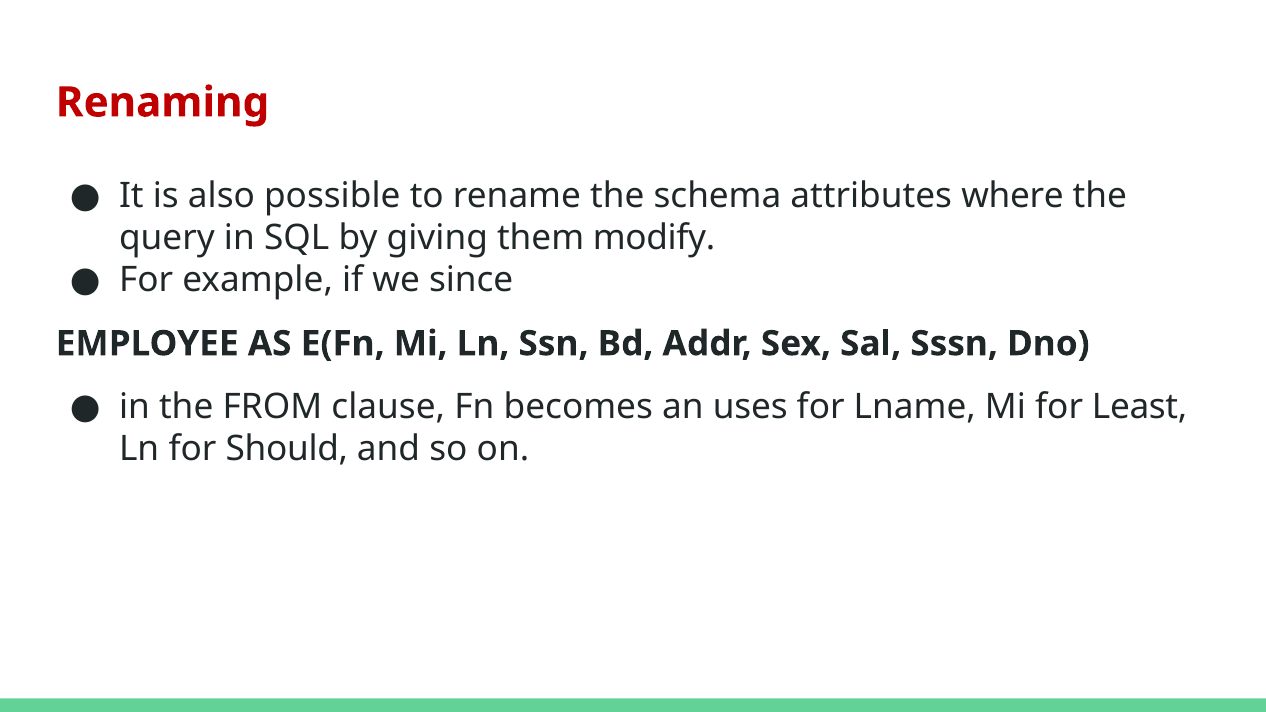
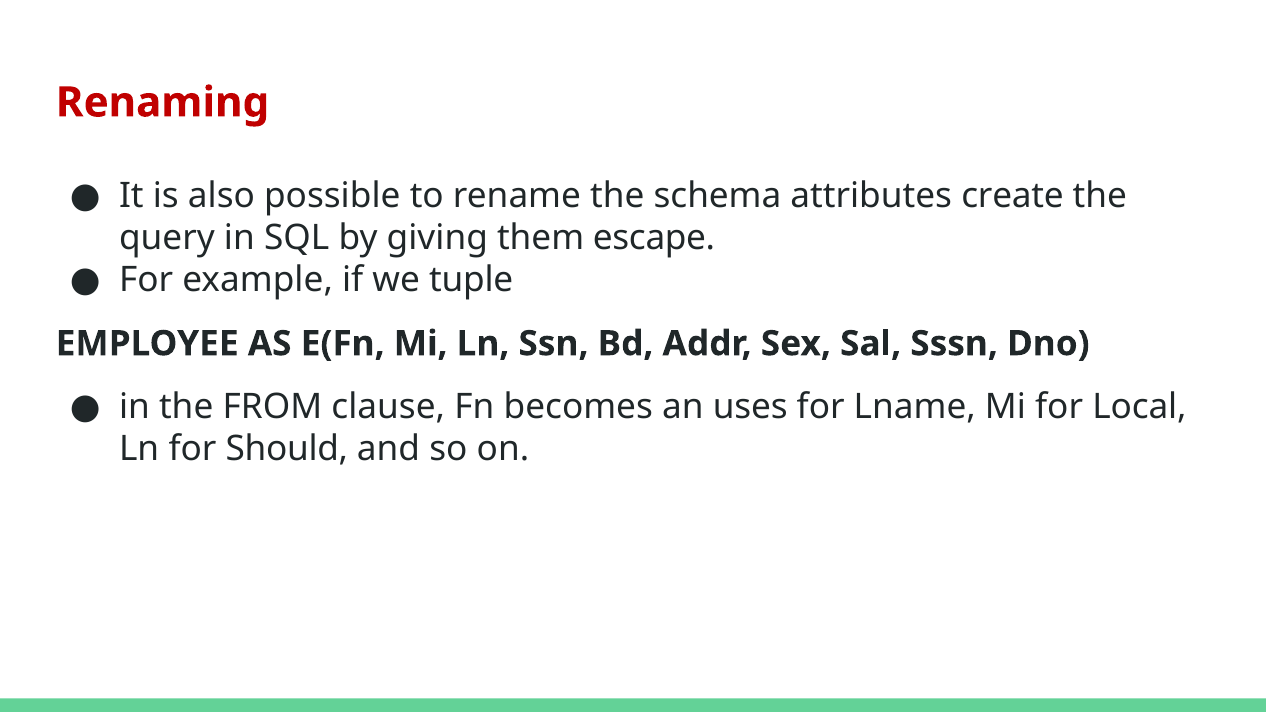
where: where -> create (1013, 196)
modify: modify -> escape (654, 238)
since: since -> tuple (471, 280)
Least: Least -> Local (1139, 407)
